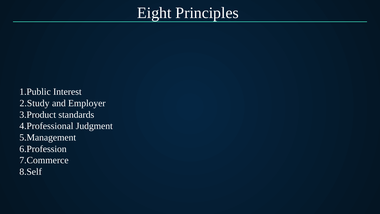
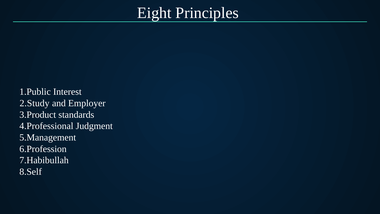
7.Commerce: 7.Commerce -> 7.Habibullah (44, 160)
